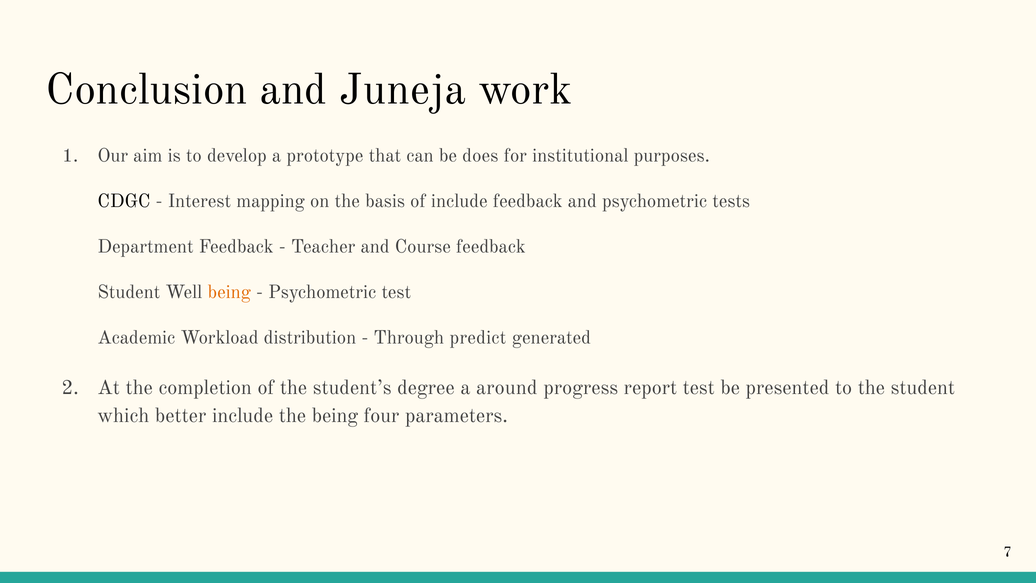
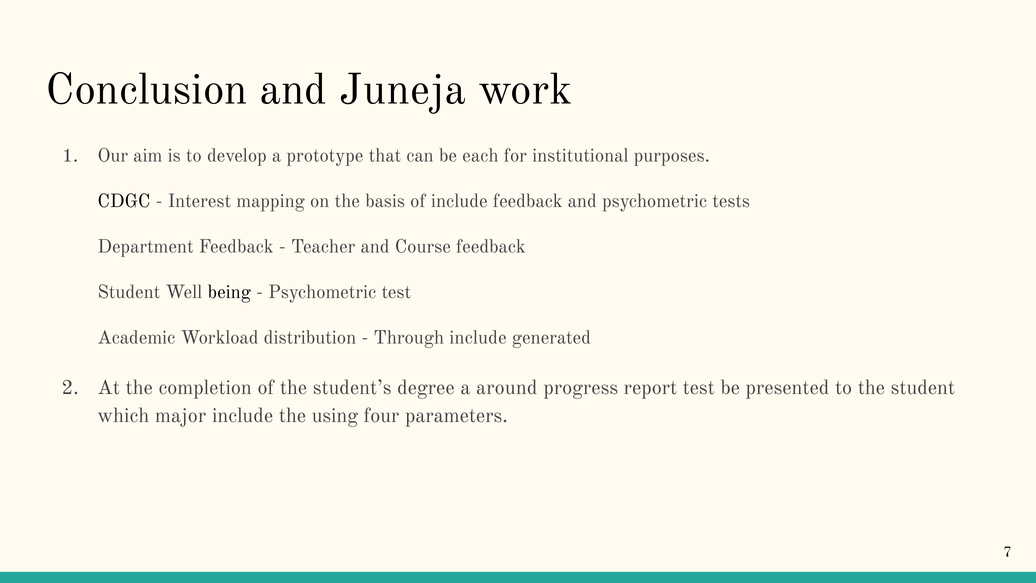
does: does -> each (480, 156)
being colour: orange -> black (229, 292)
Through predict: predict -> include (478, 338)
better: better -> major (181, 415)
the being: being -> using (335, 415)
